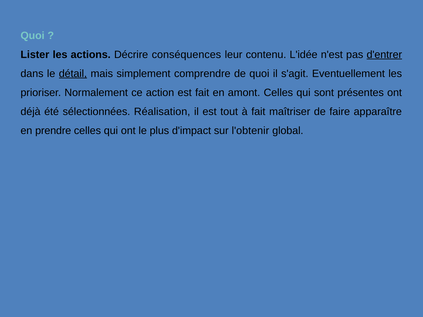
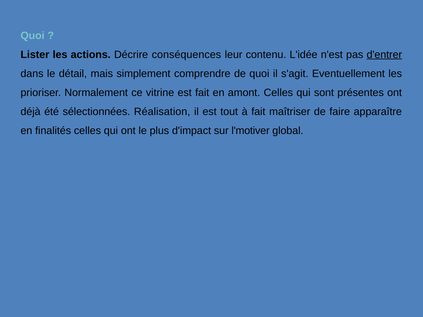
détail underline: present -> none (73, 74)
action: action -> vitrine (160, 93)
prendre: prendre -> finalités (53, 131)
l'obtenir: l'obtenir -> l'motiver (251, 131)
